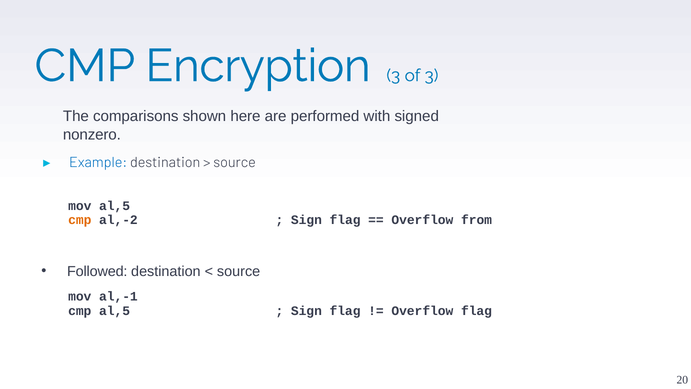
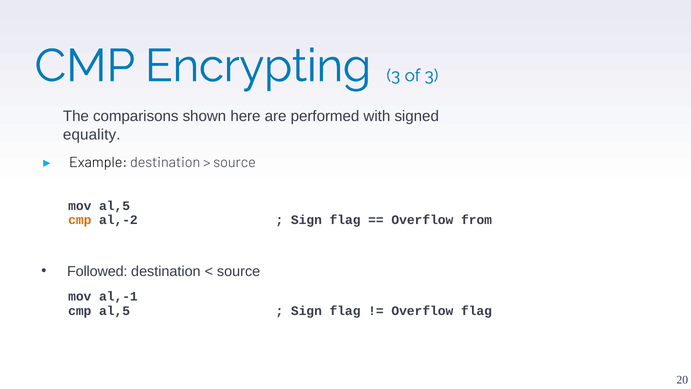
Encryption: Encryption -> Encrypting (258, 66)
nonzero: nonzero -> equality (92, 135)
Example colour: blue -> black (98, 162)
